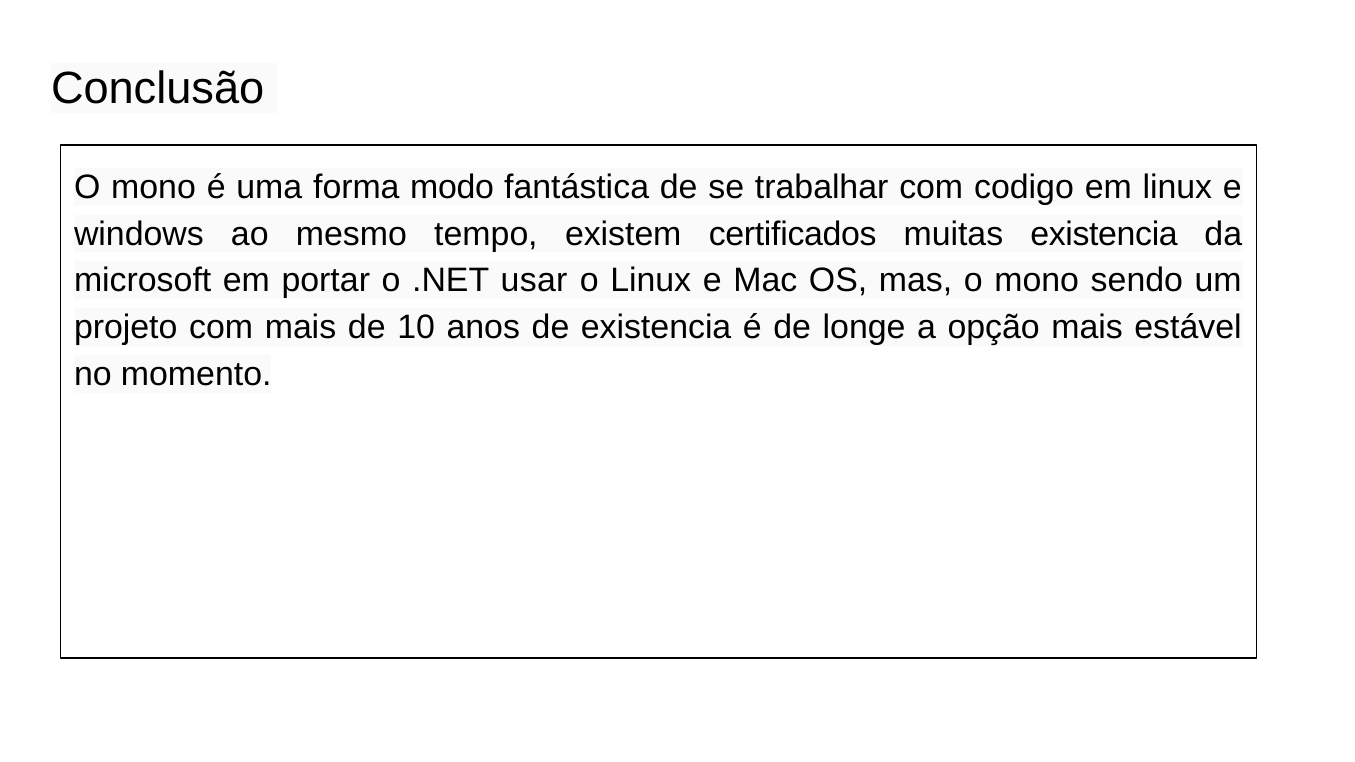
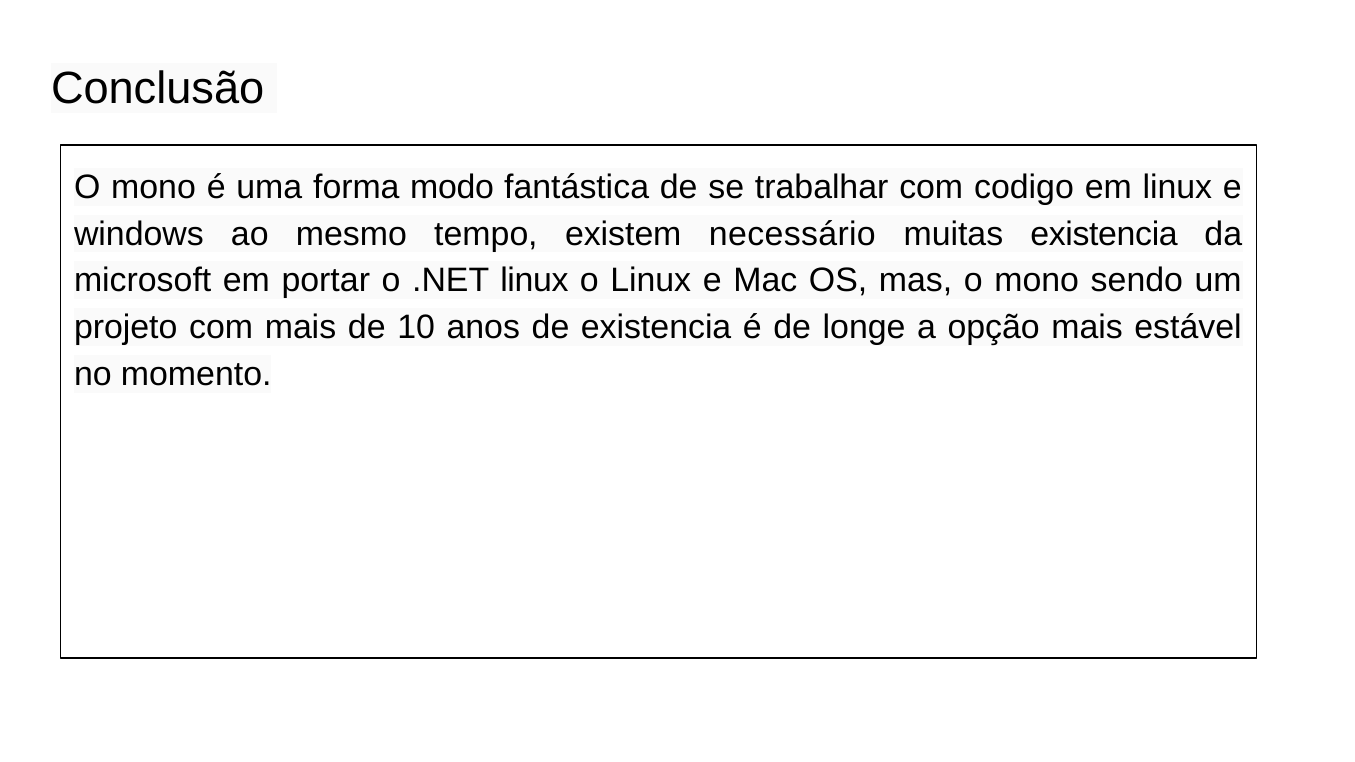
certificados: certificados -> necessário (792, 234)
.NET usar: usar -> linux (534, 281)
